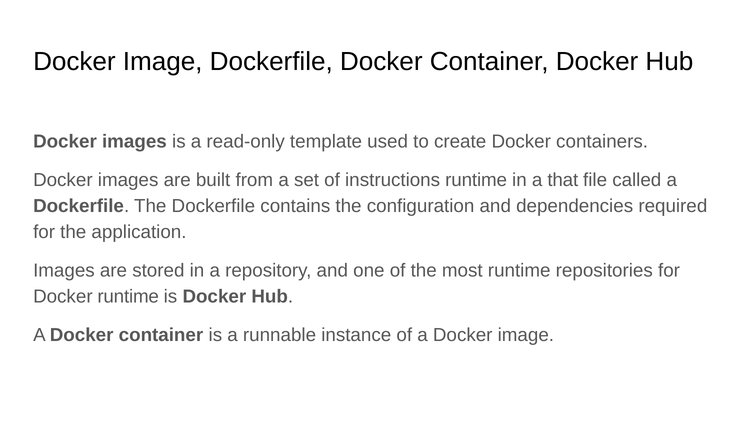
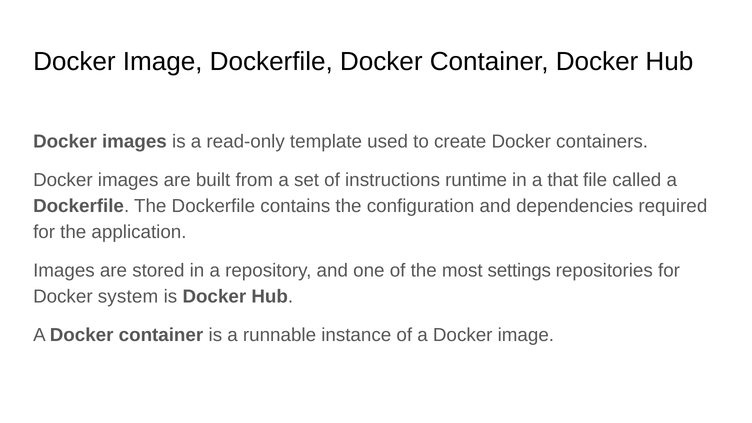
most runtime: runtime -> settings (519, 270)
Docker runtime: runtime -> system (128, 296)
